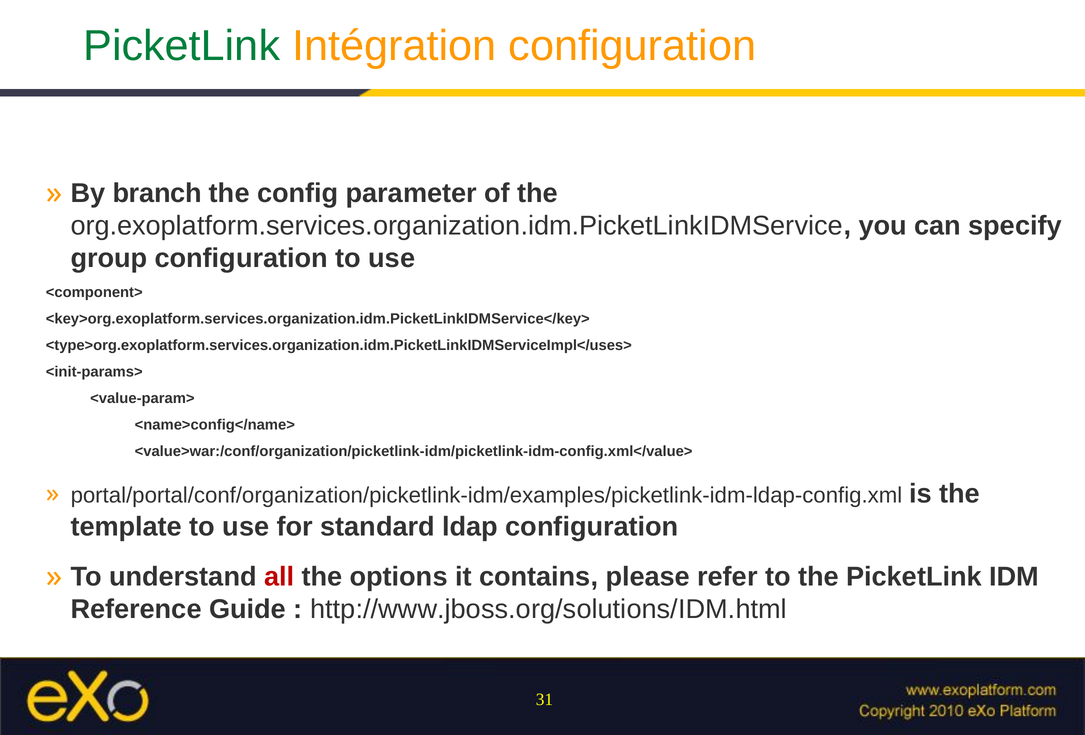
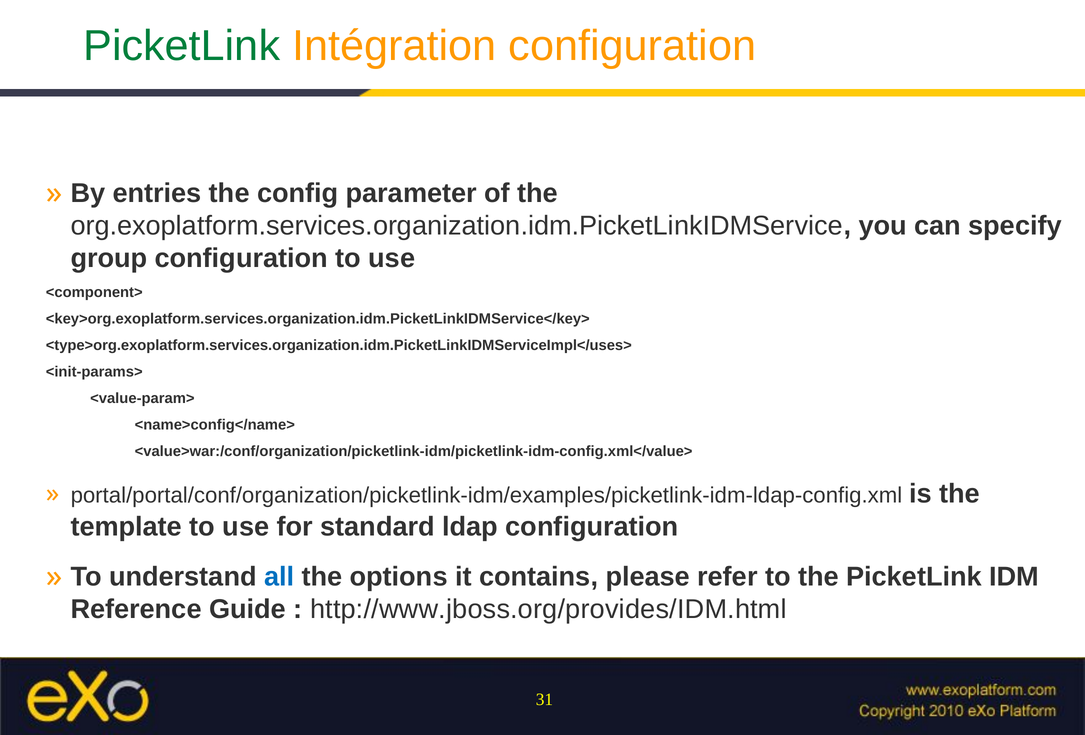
branch: branch -> entries (157, 193)
all colour: red -> blue (279, 577)
http://www.jboss.org/solutions/IDM.html: http://www.jboss.org/solutions/IDM.html -> http://www.jboss.org/provides/IDM.html (548, 609)
